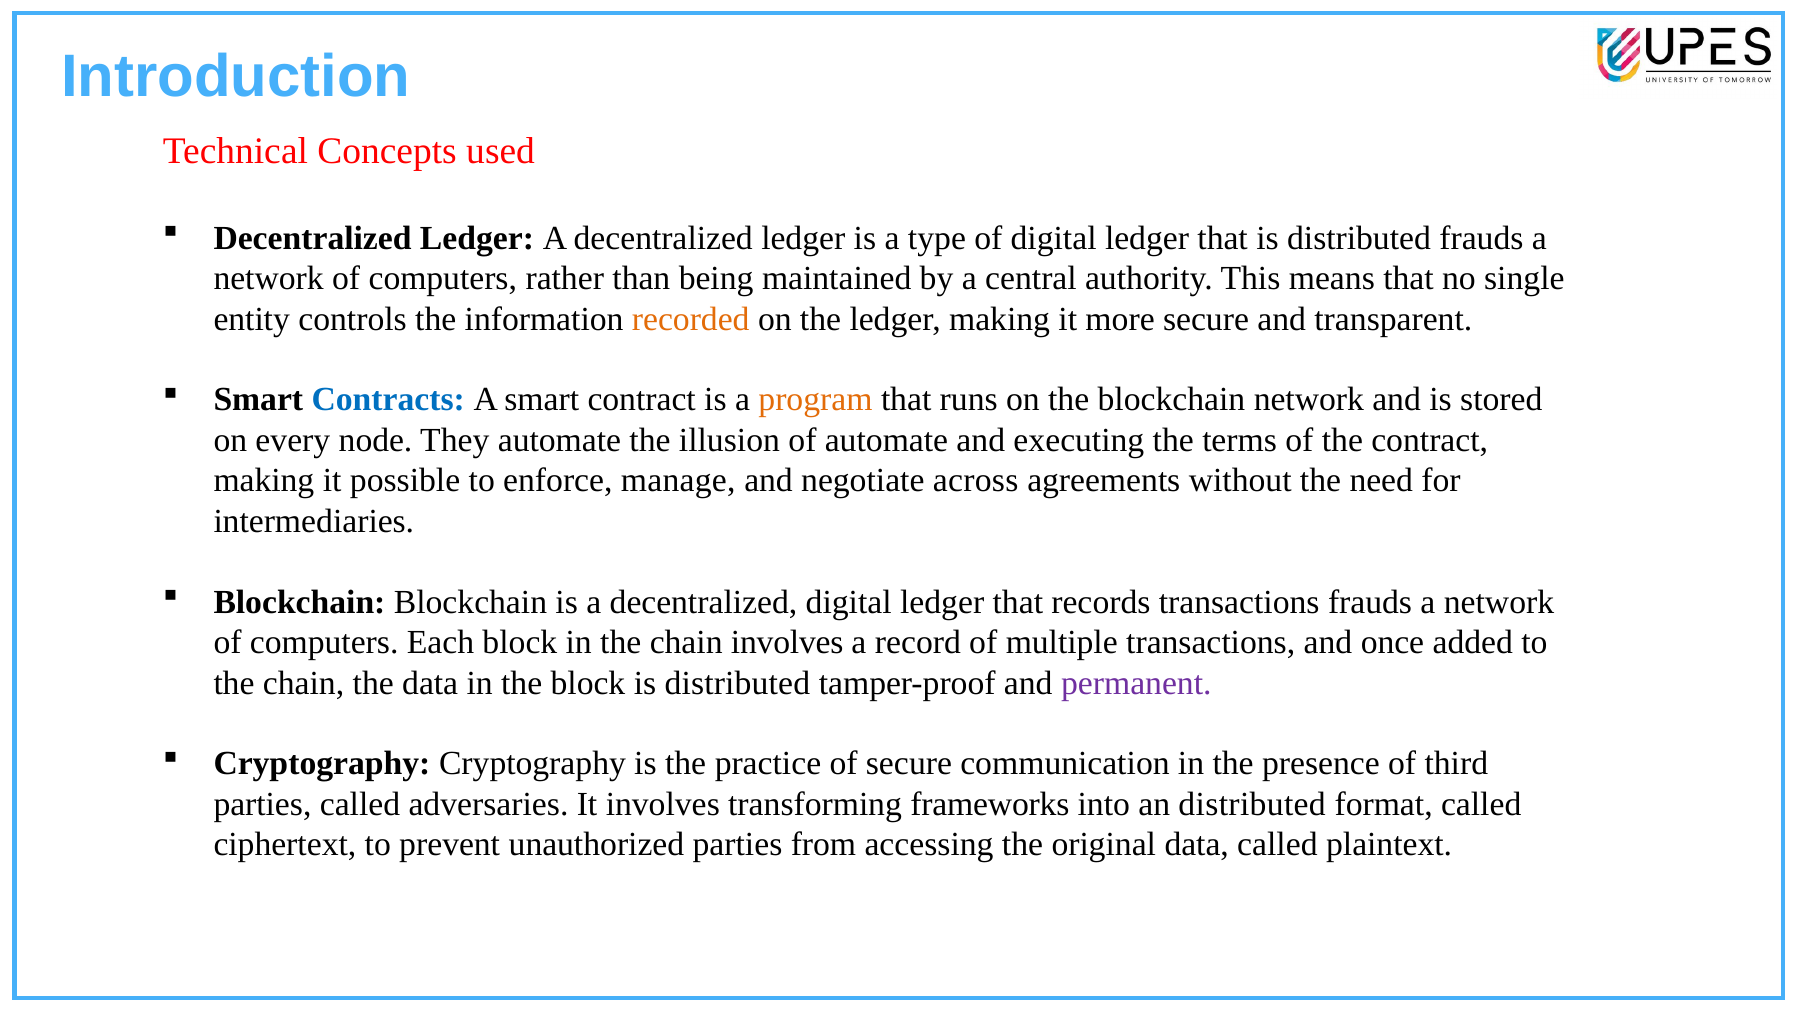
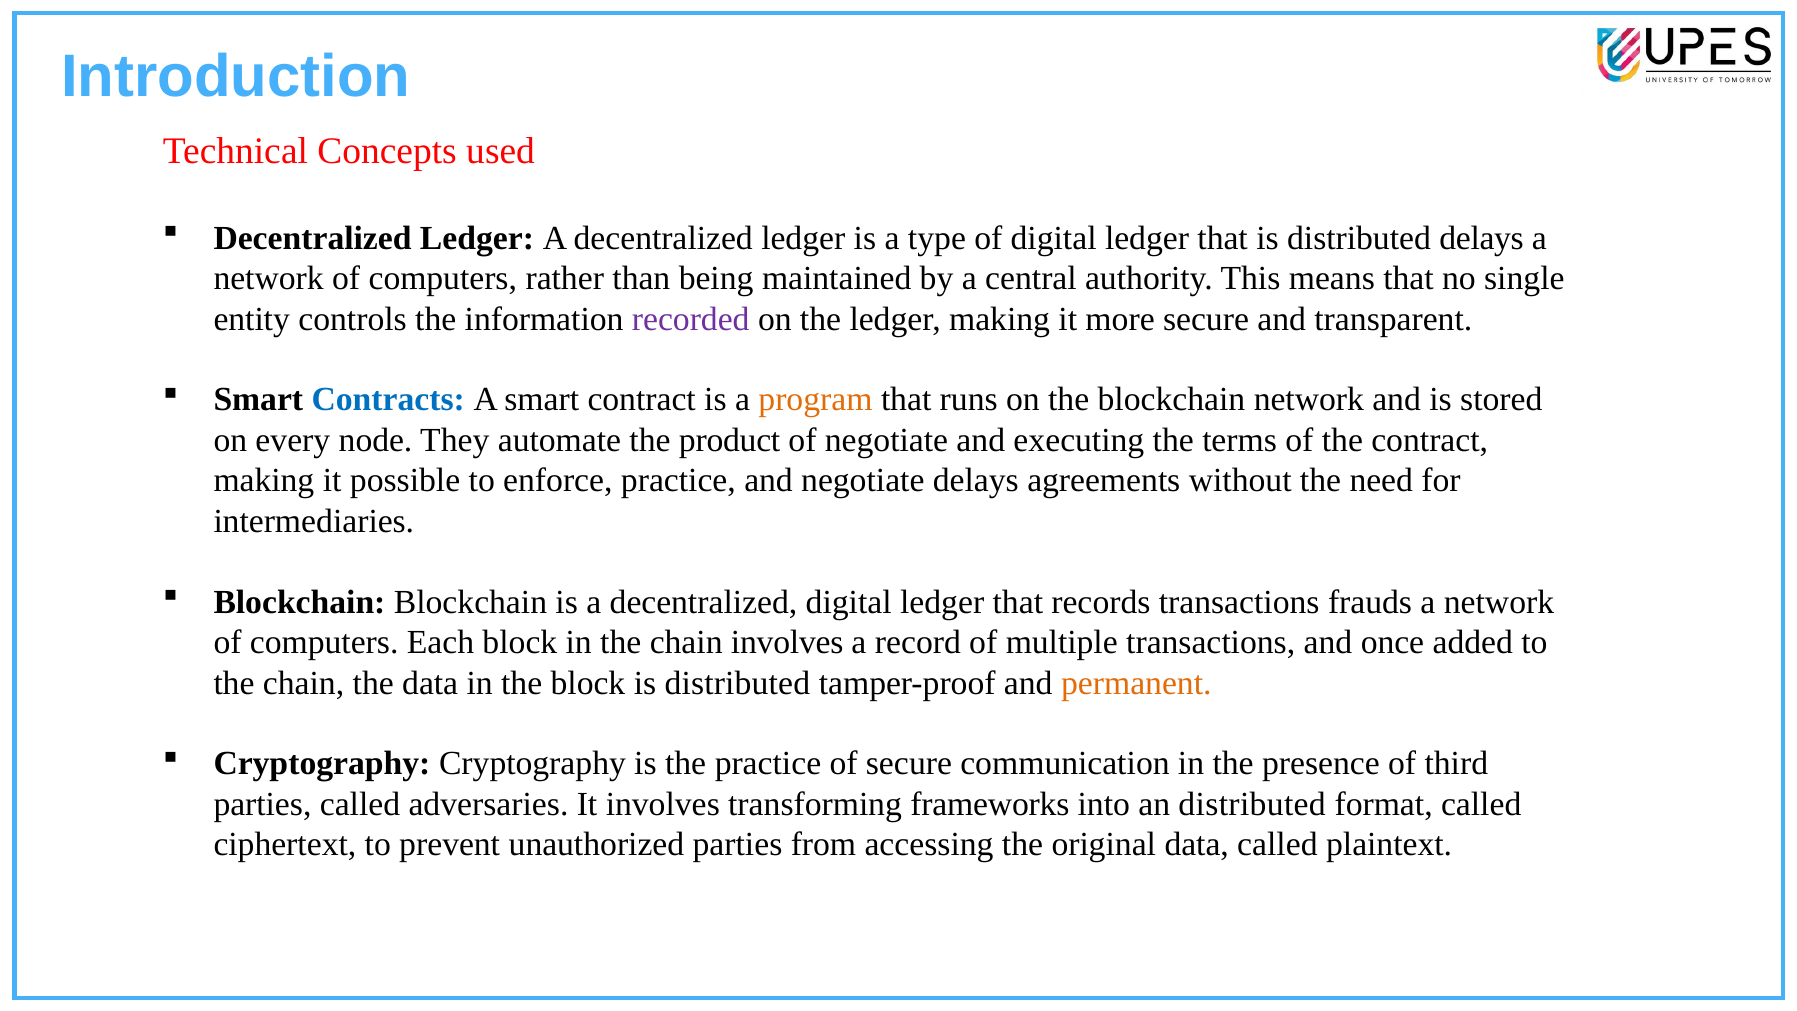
distributed frauds: frauds -> delays (1482, 238)
recorded colour: orange -> purple (691, 319)
illusion: illusion -> product (730, 440)
of automate: automate -> negotiate (886, 440)
enforce manage: manage -> practice (678, 481)
negotiate across: across -> delays (976, 481)
permanent colour: purple -> orange (1136, 683)
